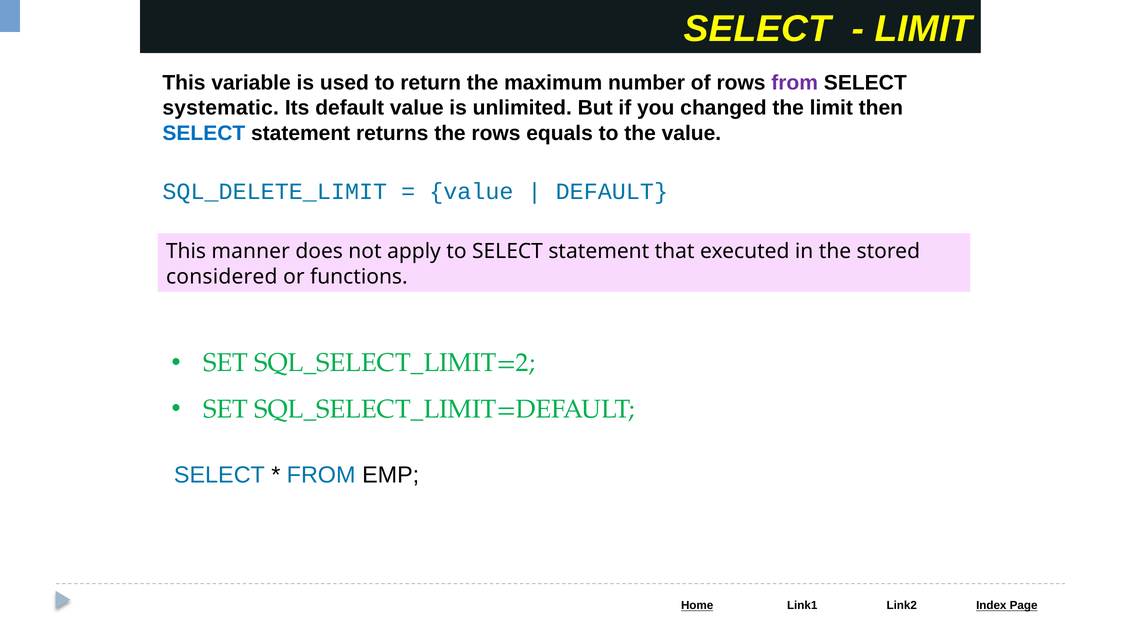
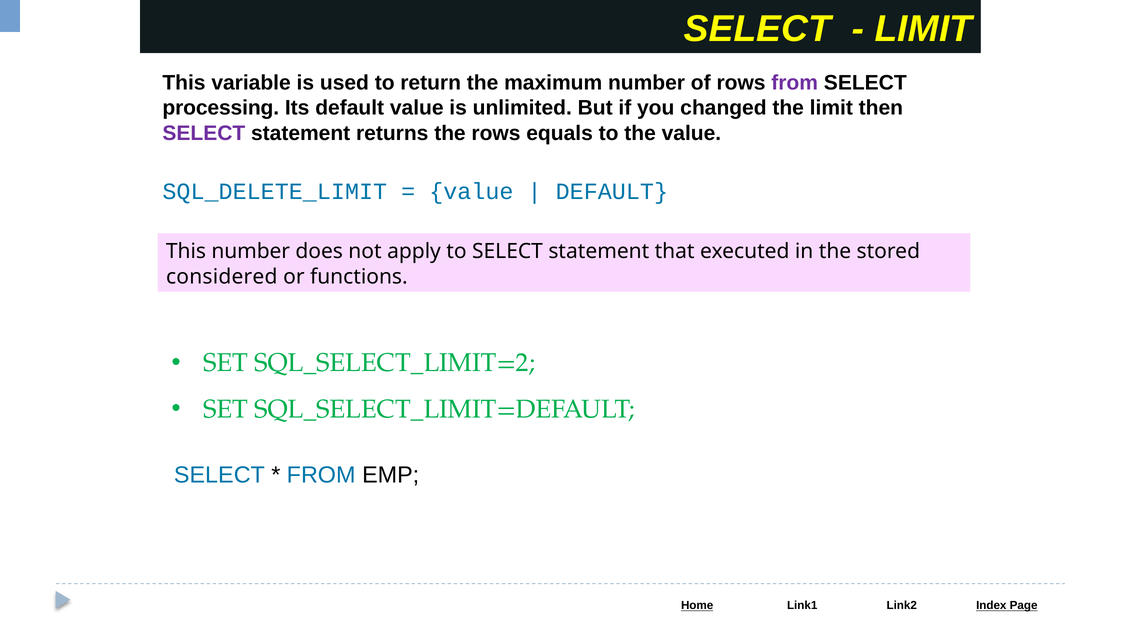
systematic: systematic -> processing (221, 108)
SELECT colour: blue -> purple (204, 133)
This manner: manner -> number (251, 252)
